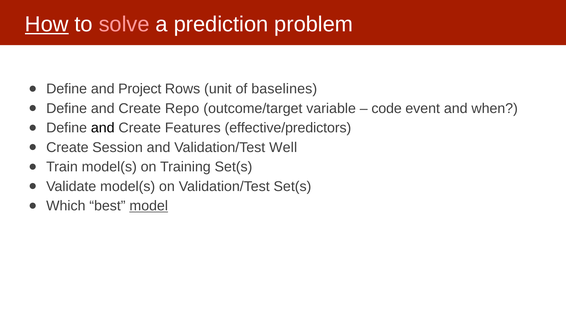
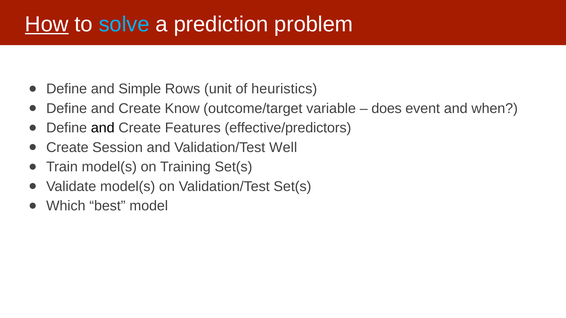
solve colour: pink -> light blue (124, 24)
Project: Project -> Simple (140, 89)
baselines: baselines -> heuristics (284, 89)
Repo: Repo -> Know (182, 109)
code: code -> does (387, 109)
model underline: present -> none (149, 206)
